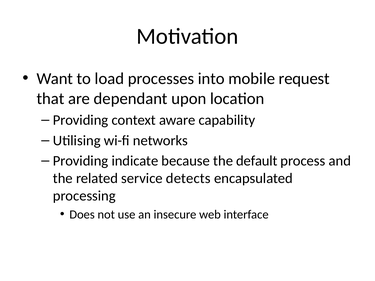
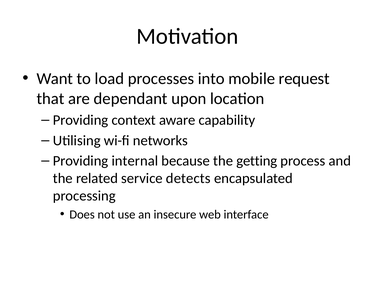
indicate: indicate -> internal (135, 161)
default: default -> getting (257, 161)
